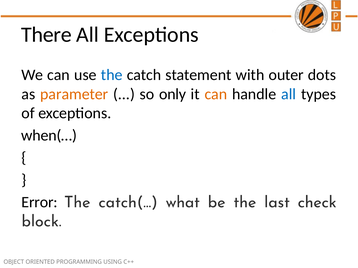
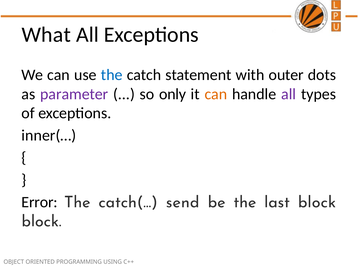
There: There -> What (46, 35)
parameter colour: orange -> purple (74, 94)
all colour: blue -> purple (289, 94)
when(…: when(… -> inner(… (49, 136)
what: what -> send (183, 202)
last check: check -> block (317, 202)
